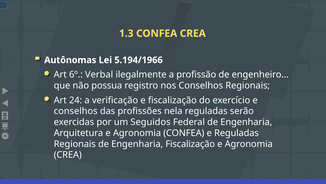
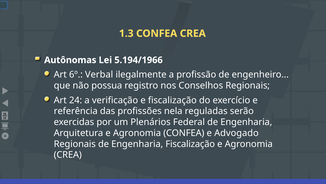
conselhos: conselhos -> referência (76, 111)
Seguidos: Seguidos -> Plenários (151, 122)
e Reguladas: Reguladas -> Advogado (236, 133)
